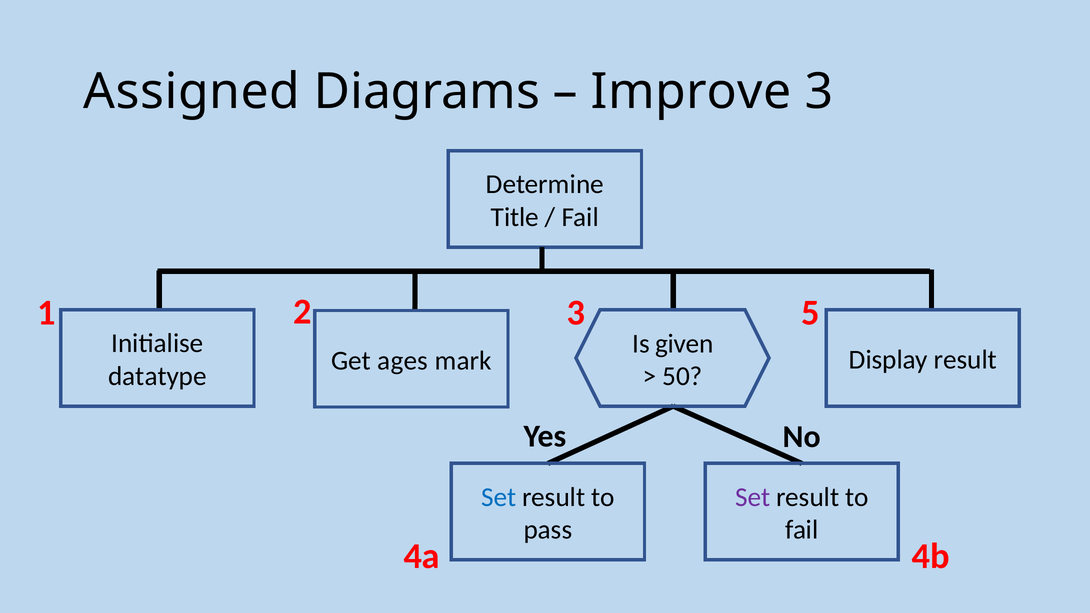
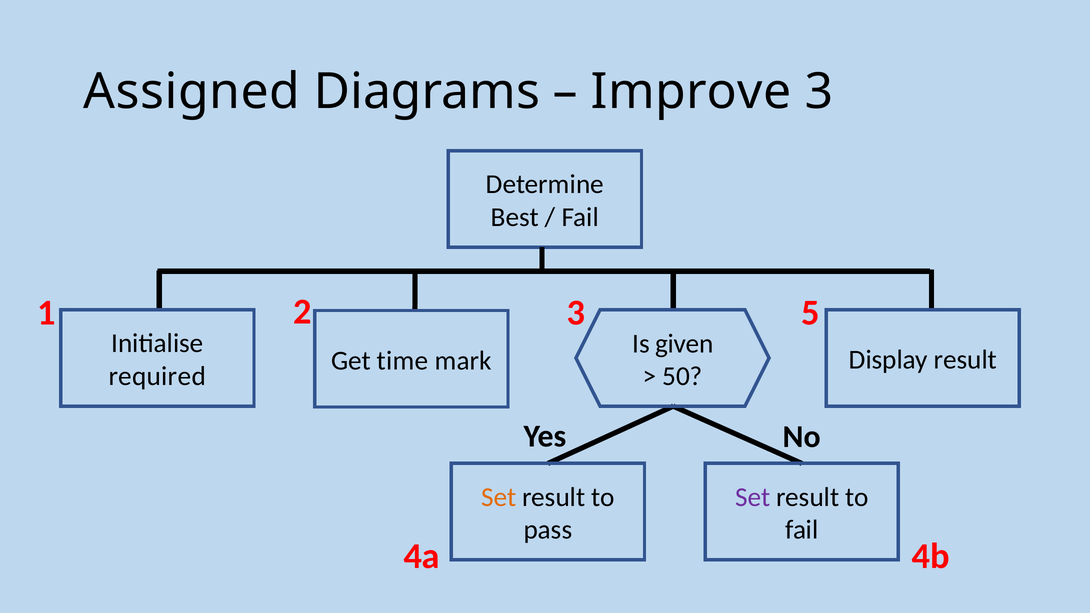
Title: Title -> Best (515, 217)
ages: ages -> time (403, 361)
datatype: datatype -> required (157, 376)
Set colour: blue -> orange (499, 497)
